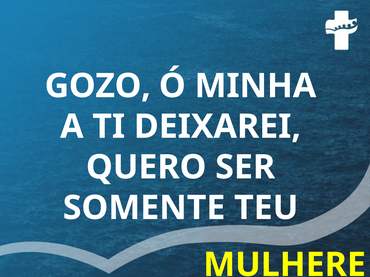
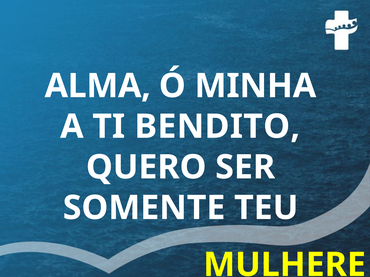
GOZO: GOZO -> ALMA (98, 86)
DEIXAREI: DEIXAREI -> BENDITO (217, 127)
